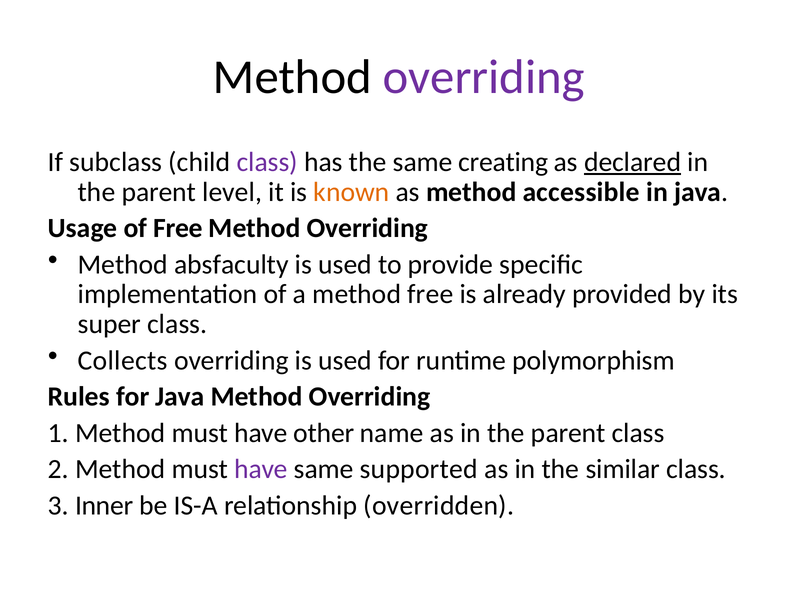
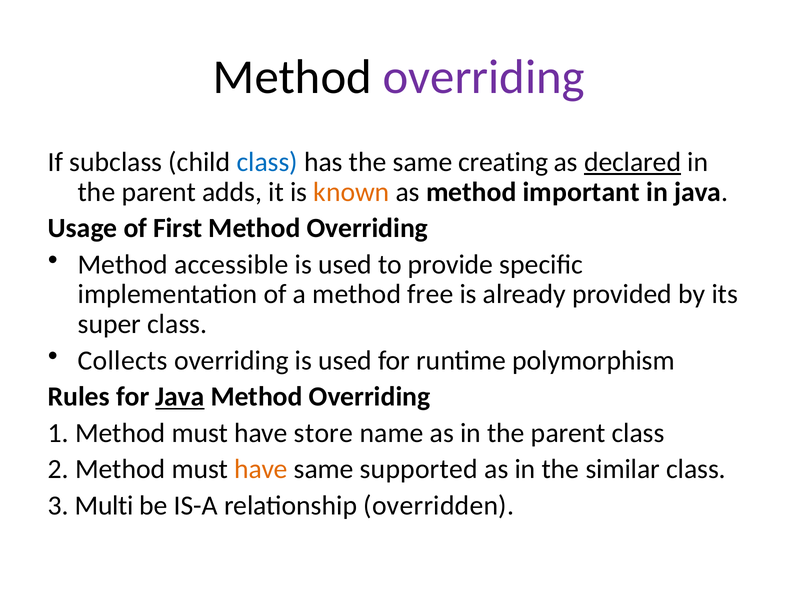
class colour: purple -> blue (267, 162)
level: level -> adds (232, 192)
accessible: accessible -> important (581, 192)
of Free: Free -> First (178, 228)
absfaculty: absfaculty -> accessible (231, 265)
Java underline: none -> present (180, 397)
other: other -> store (324, 433)
have colour: purple -> orange (261, 470)
Inner: Inner -> Multi (104, 506)
